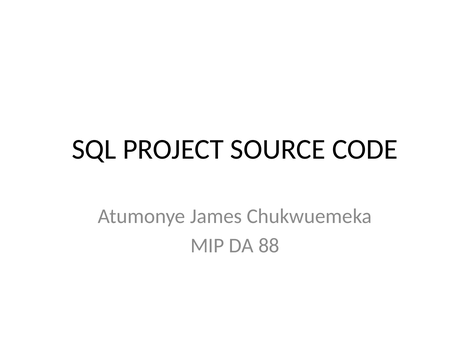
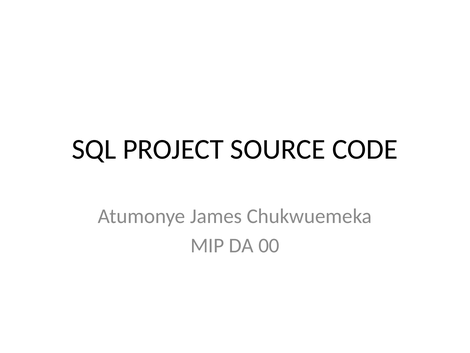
88: 88 -> 00 (269, 245)
